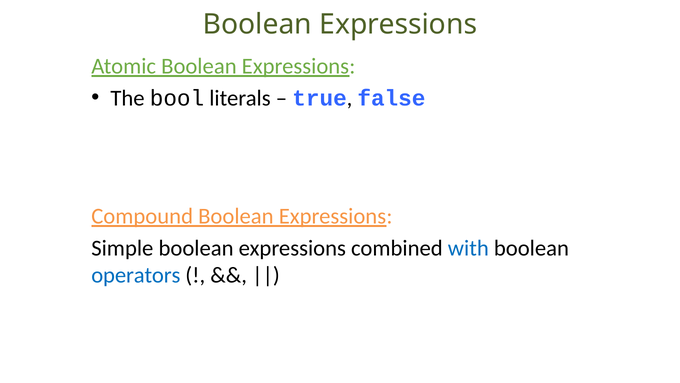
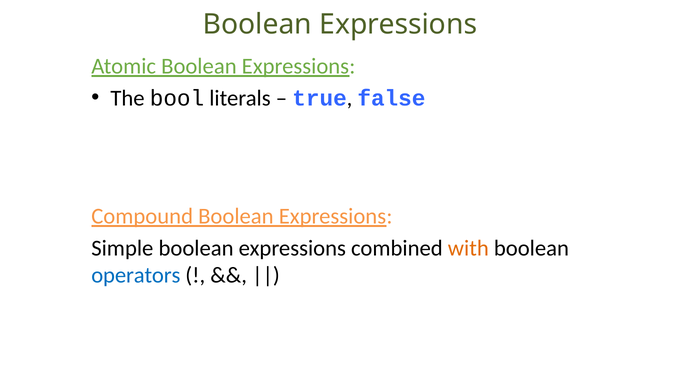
with colour: blue -> orange (468, 248)
